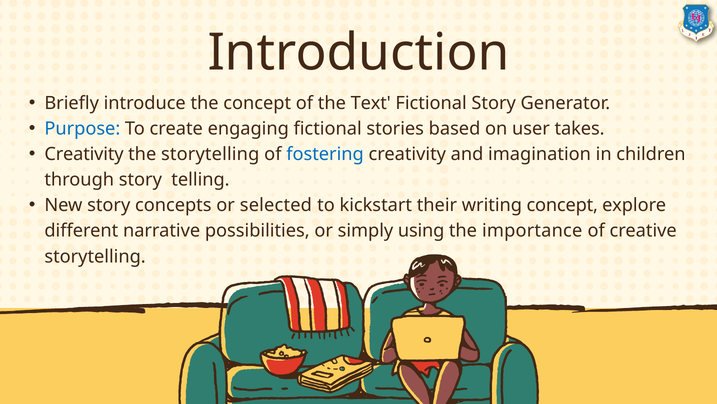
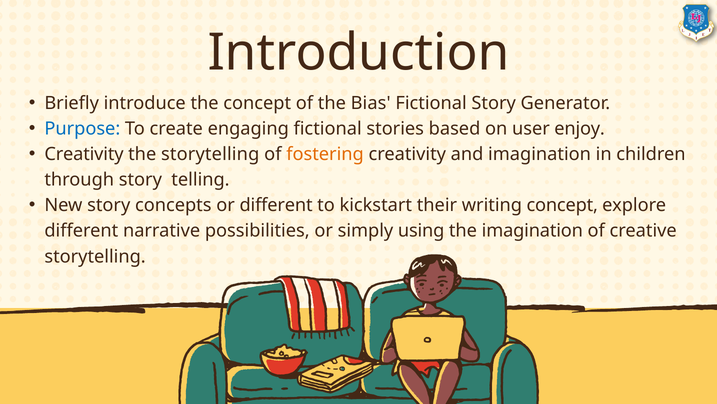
Text: Text -> Bias (371, 103)
takes: takes -> enjoy (580, 128)
fostering colour: blue -> orange (325, 154)
or selected: selected -> different (276, 205)
the importance: importance -> imagination (532, 231)
